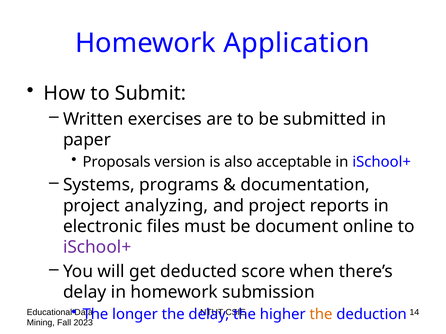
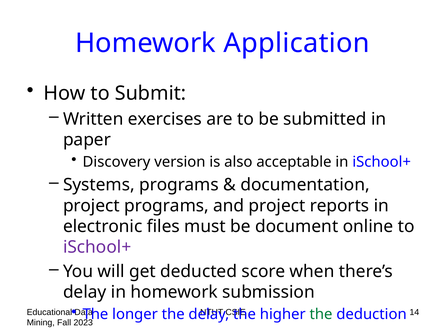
Proposals: Proposals -> Discovery (116, 162)
project analyzing: analyzing -> programs (166, 206)
the colour: orange -> green (321, 315)
